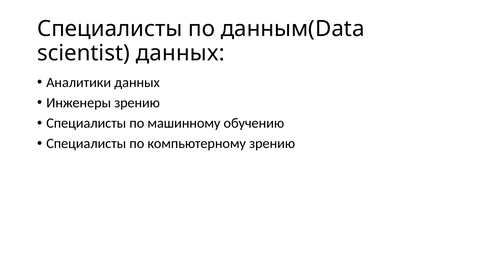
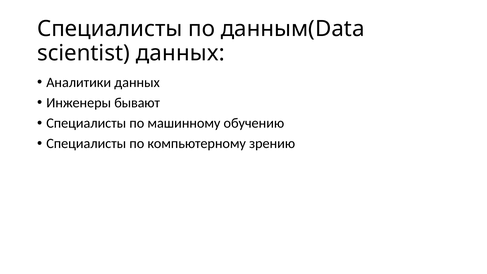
Инженеры зрению: зрению -> бывают (137, 103)
